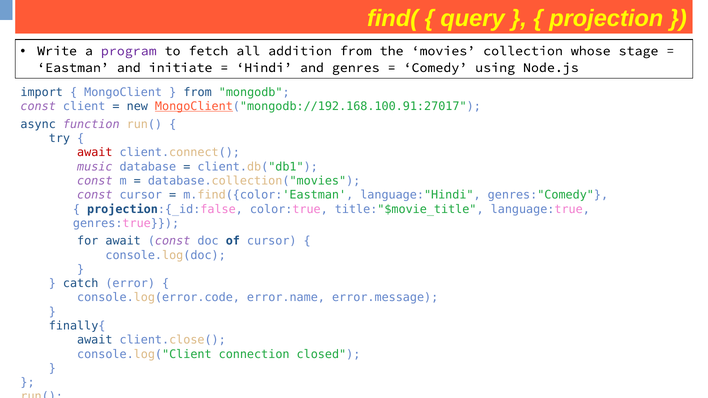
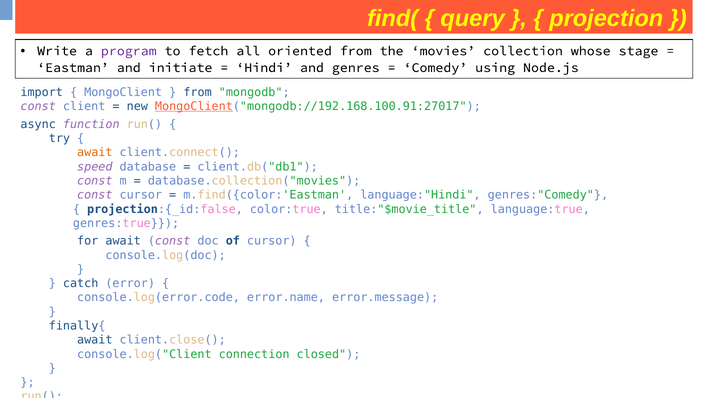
addition: addition -> oriented (300, 51)
await colour: red -> orange (95, 153)
music: music -> speed (95, 167)
